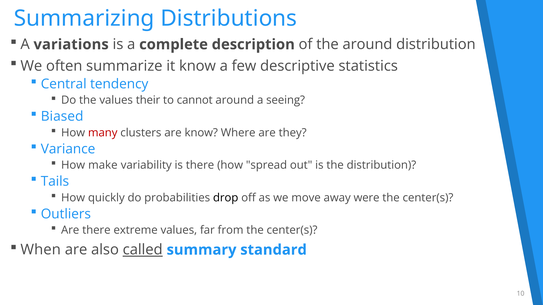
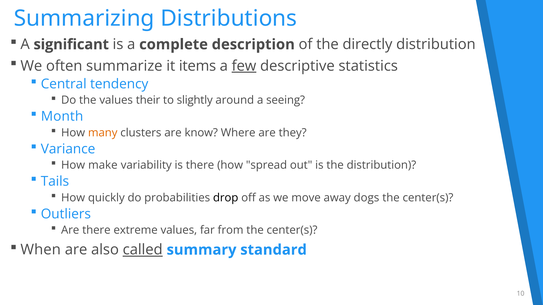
variations: variations -> significant (71, 44)
the around: around -> directly (367, 44)
it know: know -> items (198, 66)
few underline: none -> present (244, 66)
cannot: cannot -> slightly (195, 100)
Biased: Biased -> Month (62, 117)
many colour: red -> orange (103, 133)
were: were -> dogs (366, 198)
